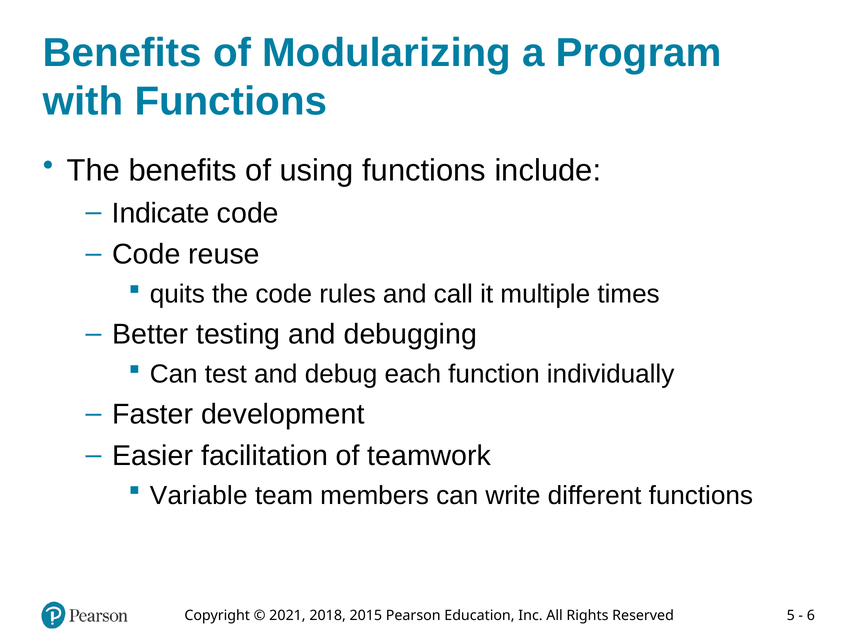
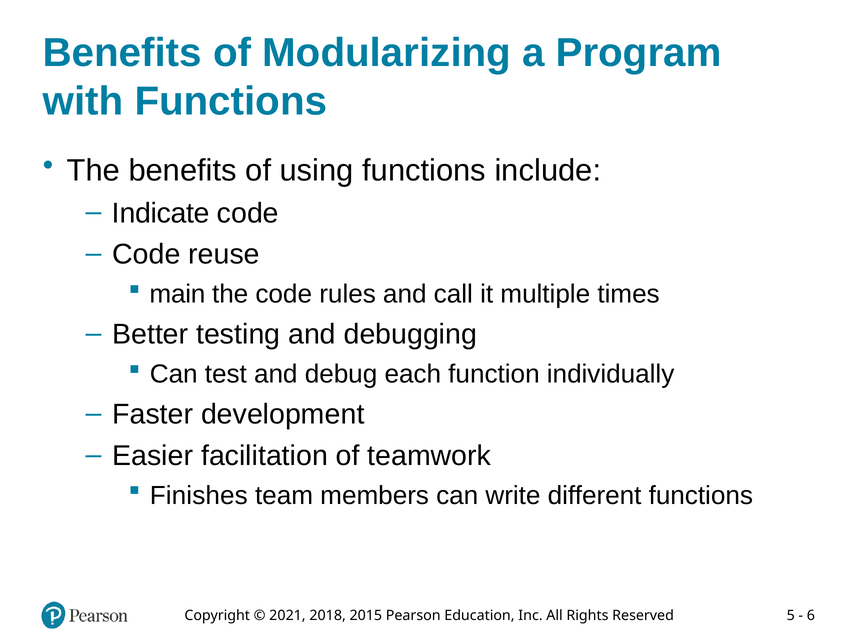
quits: quits -> main (177, 294)
Variable: Variable -> Finishes (199, 496)
